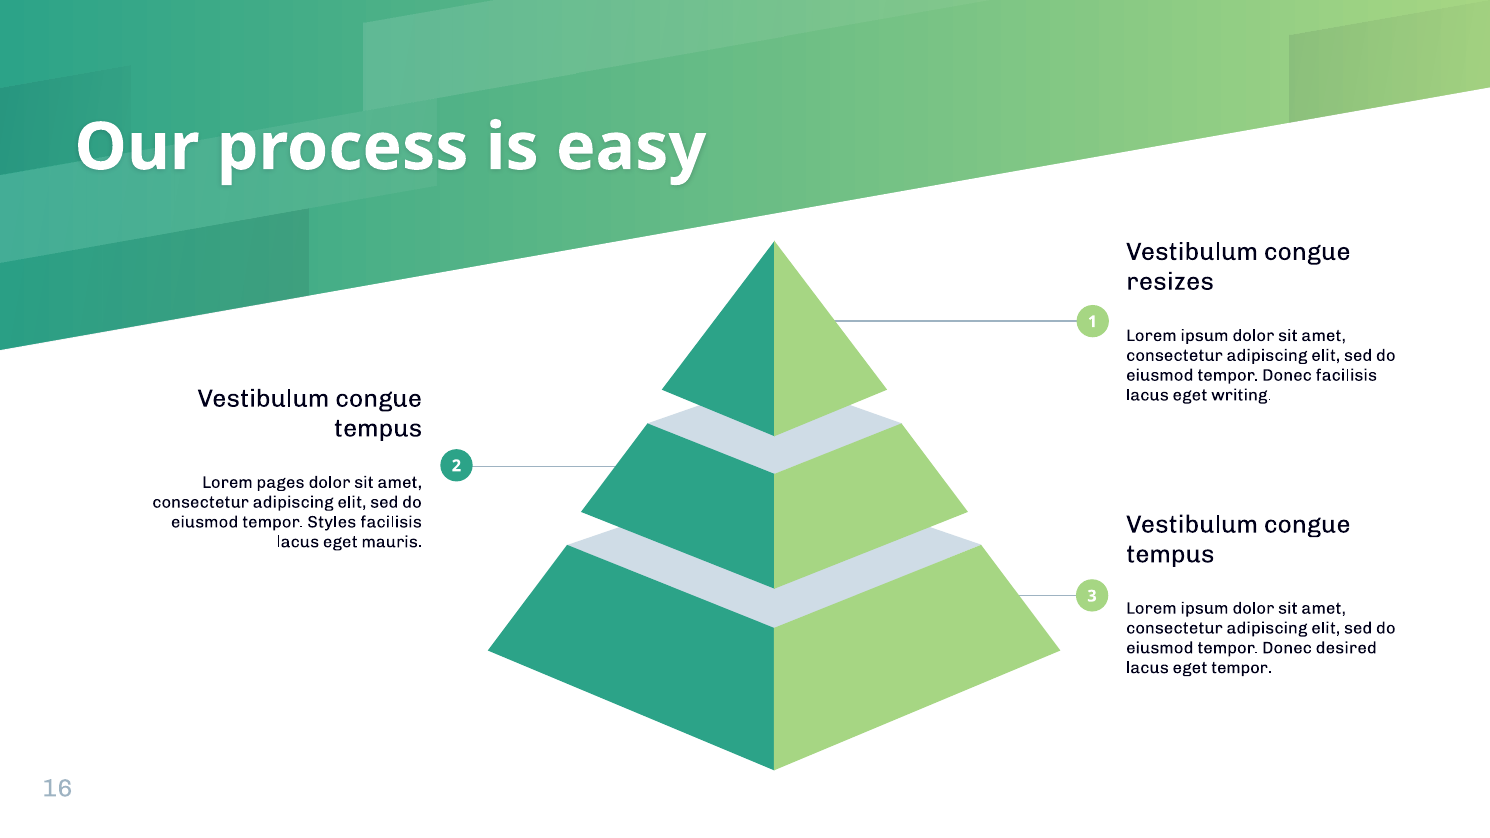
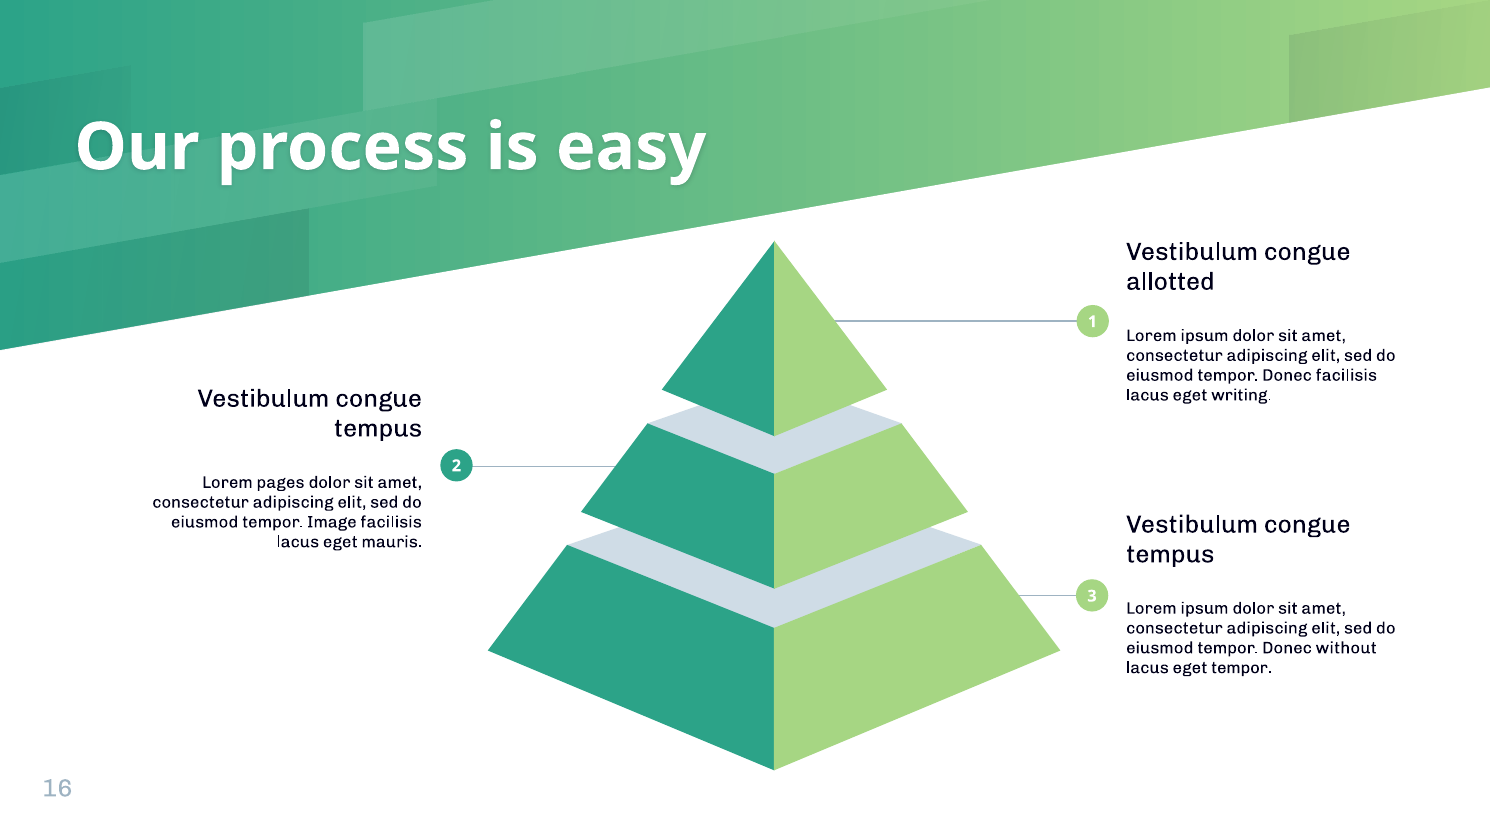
resizes: resizes -> allotted (1170, 282)
Styles: Styles -> Image (332, 522)
desired: desired -> without (1346, 648)
